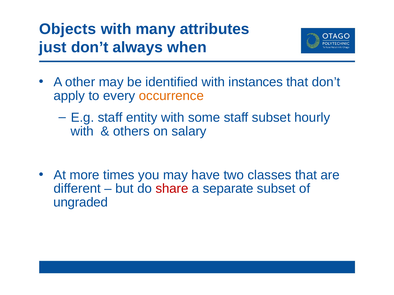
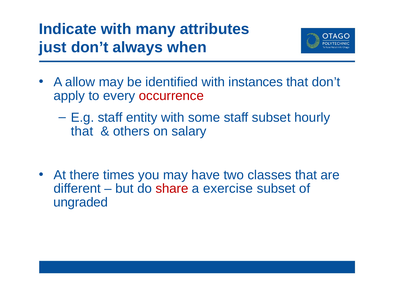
Objects: Objects -> Indicate (68, 29)
other: other -> allow (80, 82)
occurrence colour: orange -> red (171, 96)
with: with -> that (82, 131)
more: more -> there (85, 175)
separate: separate -> exercise (228, 189)
